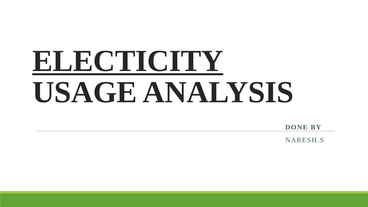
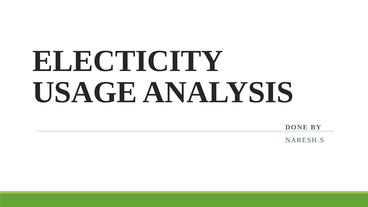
ELECTICITY underline: present -> none (128, 61)
